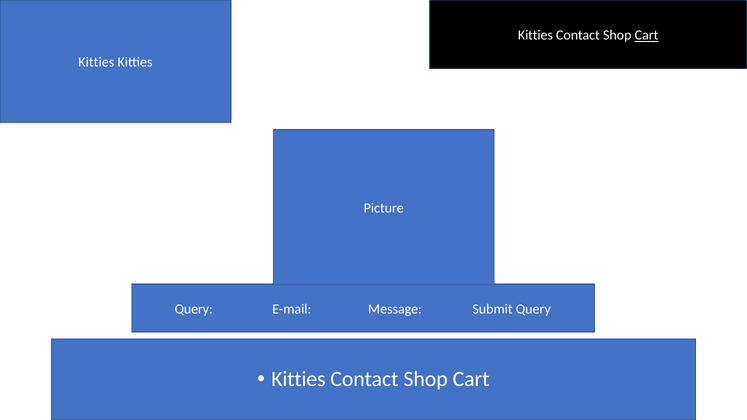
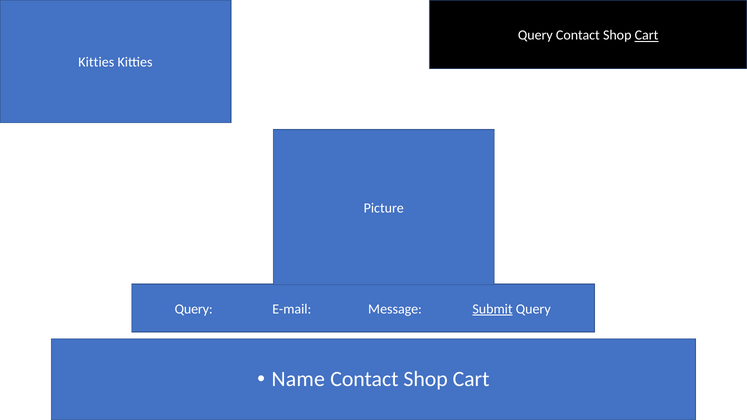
Kitties: Kitties -> Query (535, 35)
Submit underline: none -> present (492, 309)
Kitties: Kitties -> Name (298, 379)
